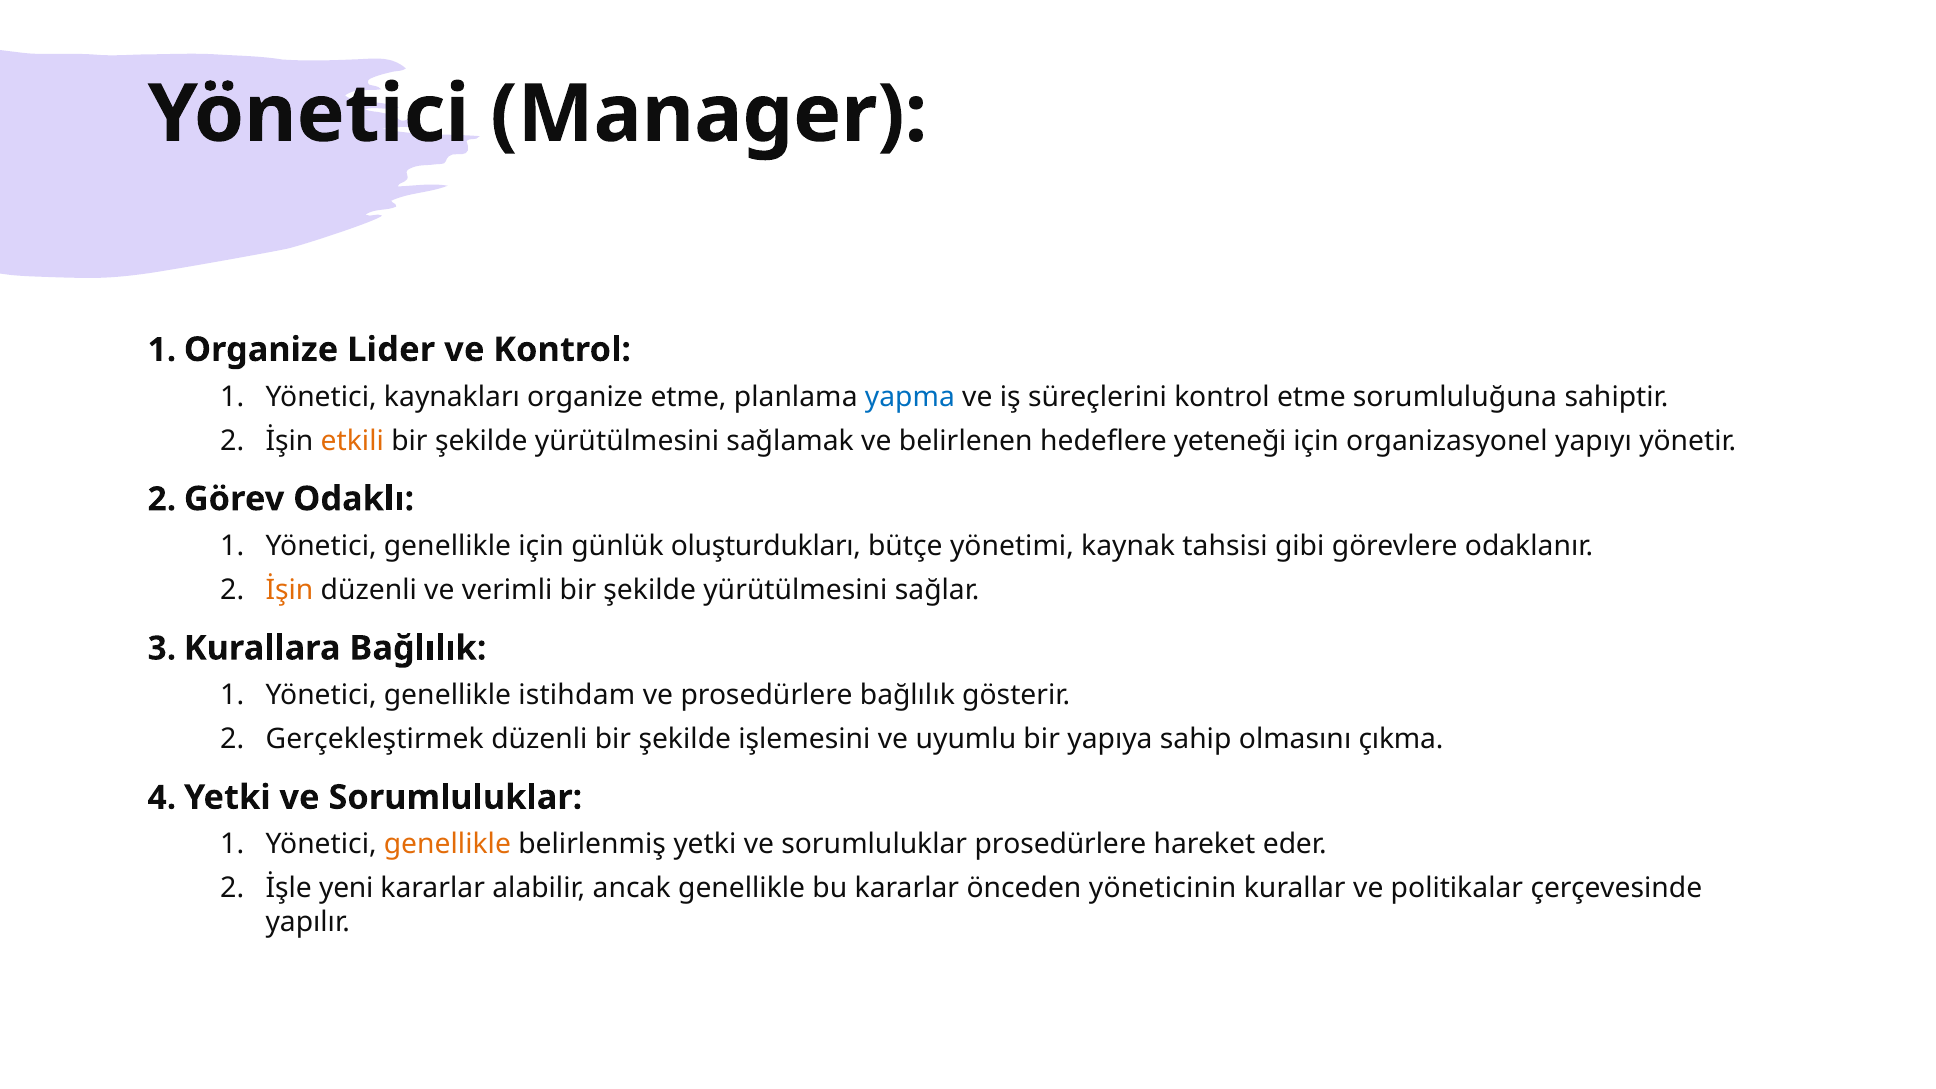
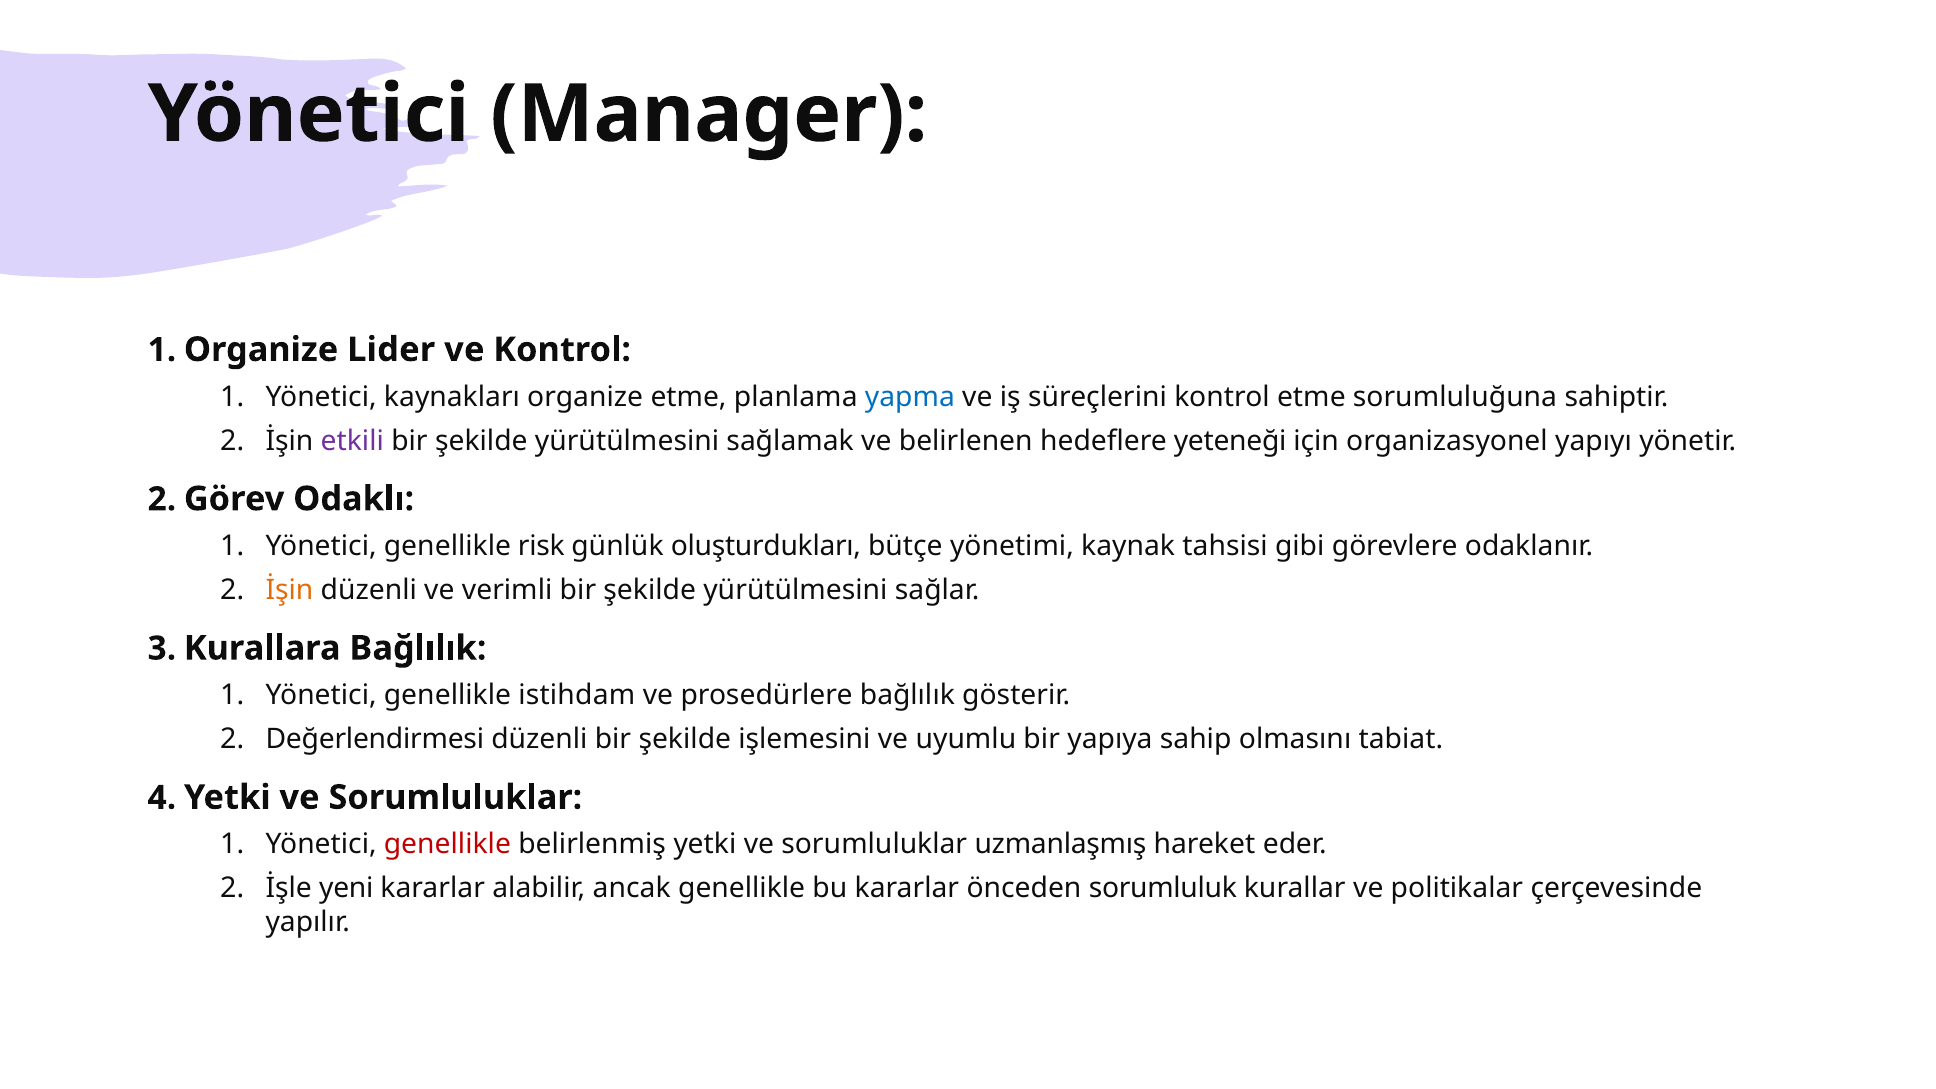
etkili colour: orange -> purple (352, 441)
genellikle için: için -> risk (541, 546)
Gerçekleştirmek: Gerçekleştirmek -> Değerlendirmesi (375, 739)
çıkma: çıkma -> tabiat (1401, 739)
genellikle colour: orange -> red (447, 845)
sorumluluklar prosedürlere: prosedürlere -> uzmanlaşmış (1060, 845)
yöneticinin: yöneticinin -> sorumluluk (1163, 889)
